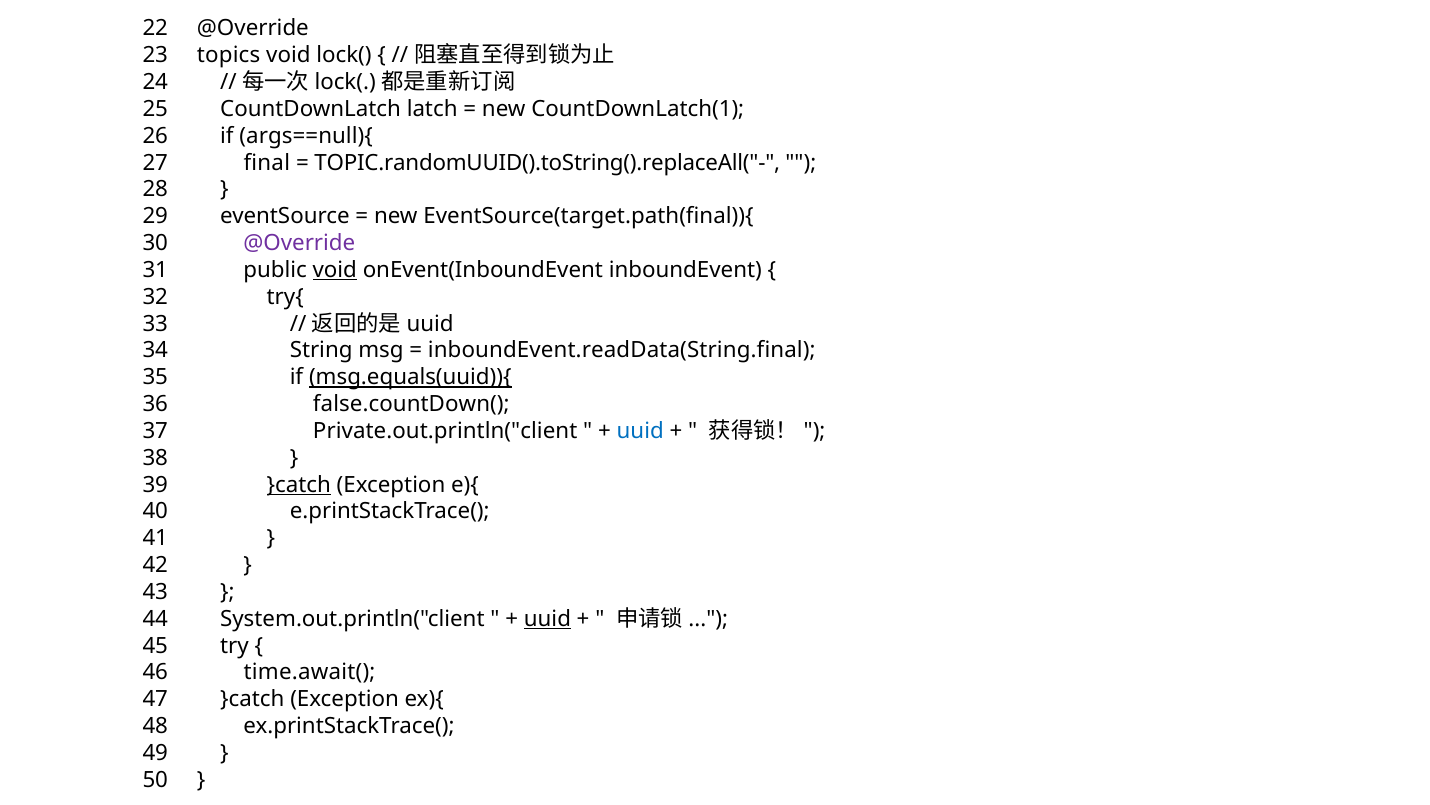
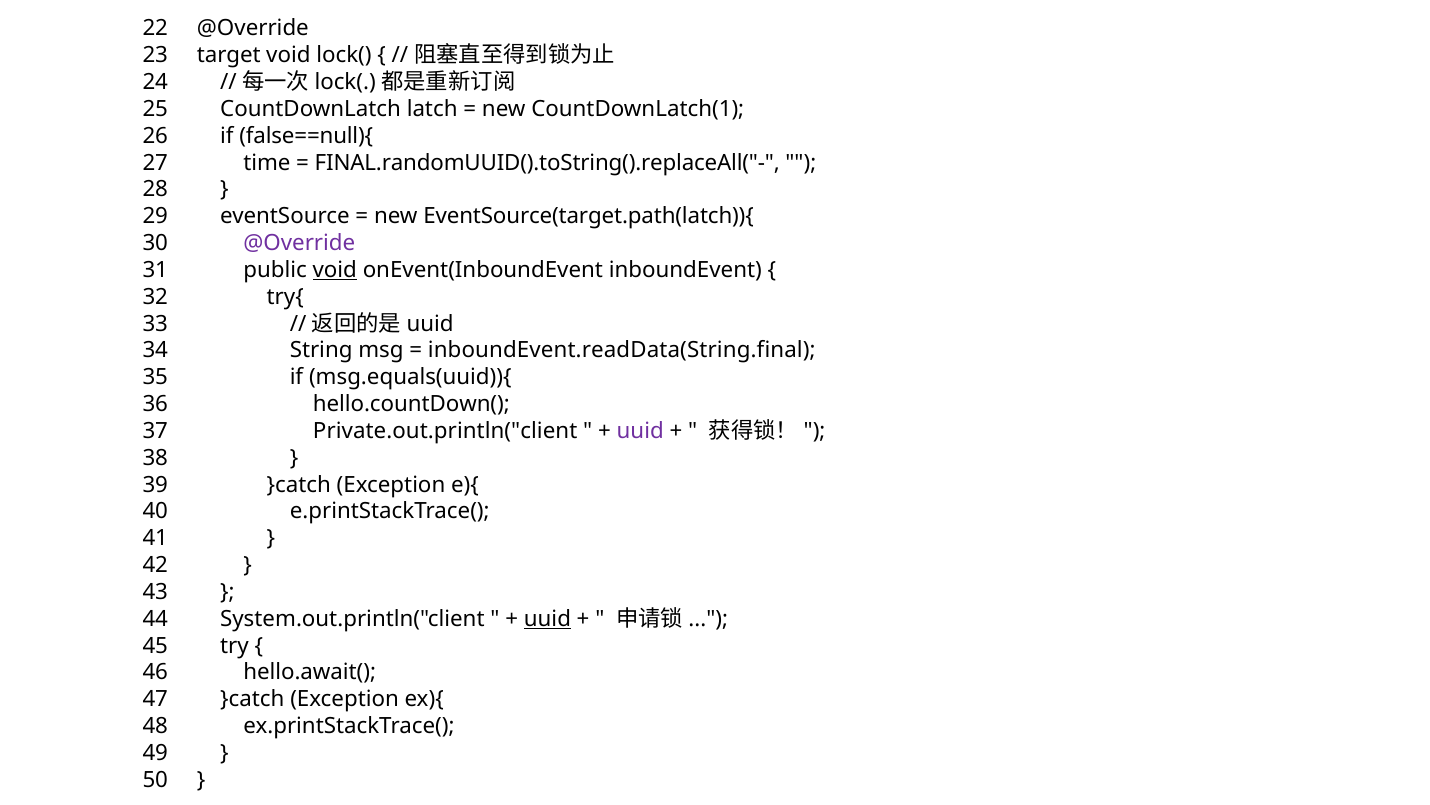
topics: topics -> target (229, 55)
args==null){: args==null){ -> false==null){ (306, 136)
final: final -> time (267, 163)
TOPIC.randomUUID().toString().replaceAll("-: TOPIC.randomUUID().toString().replaceAll("- -> FINAL.randomUUID().toString().replaceAll("- (547, 163)
EventSource(target.path(final)){: EventSource(target.path(final)){ -> EventSource(target.path(latch)){ (589, 216)
msg.equals(uuid)){ underline: present -> none (410, 377)
false.countDown(: false.countDown( -> hello.countDown( (411, 404)
uuid colour: blue -> purple (640, 431)
}catch underline: present -> none (299, 484)
time.await(: time.await( -> hello.await( (310, 672)
